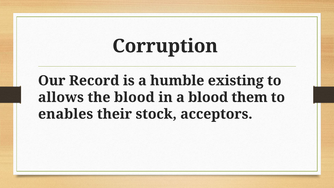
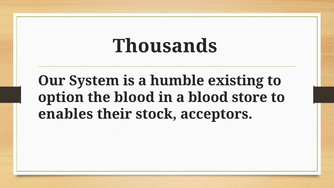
Corruption: Corruption -> Thousands (165, 46)
Record: Record -> System (94, 81)
allows: allows -> option (61, 97)
them: them -> store (250, 97)
